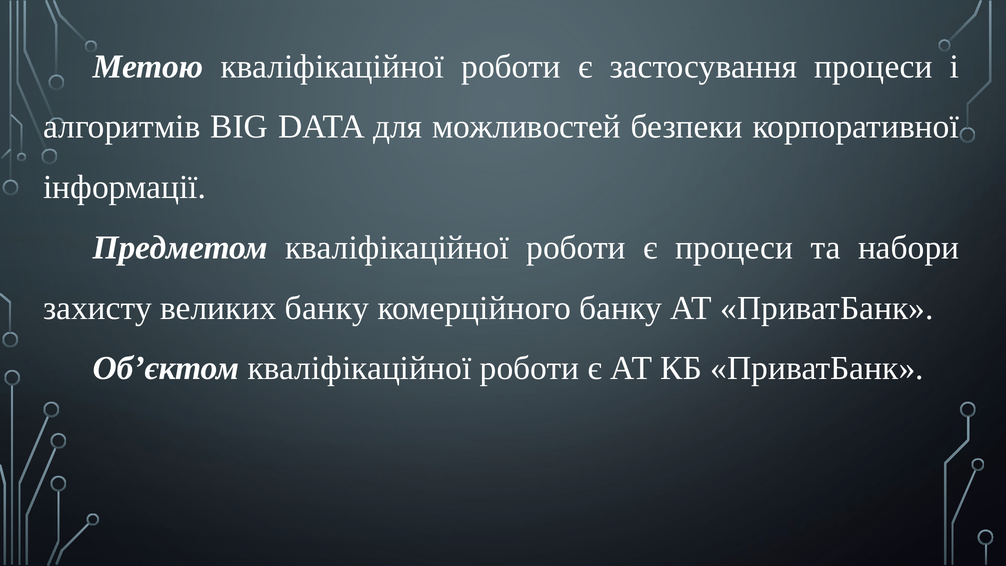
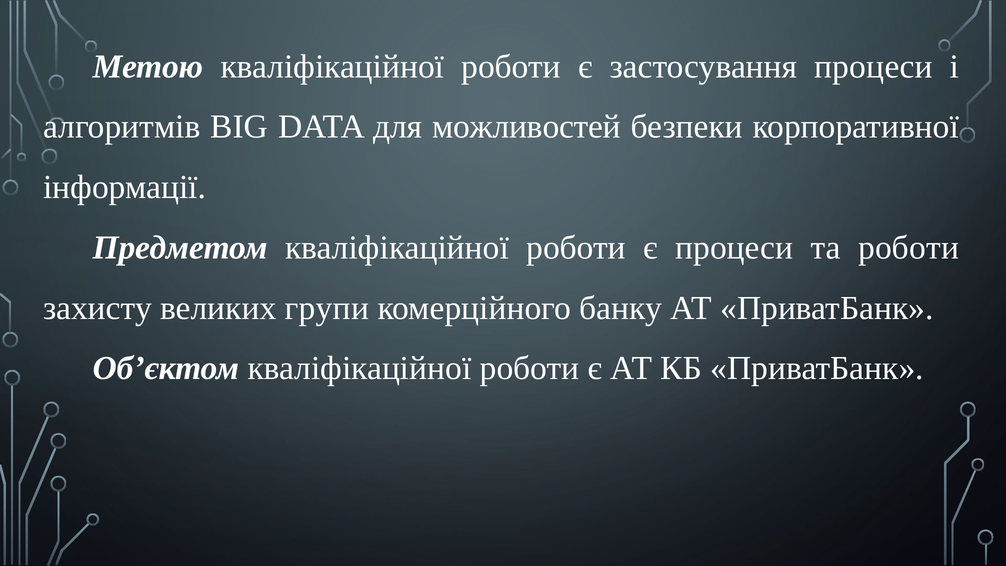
та набори: набори -> роботи (909, 248)
великих банку: банку -> групи (327, 308)
